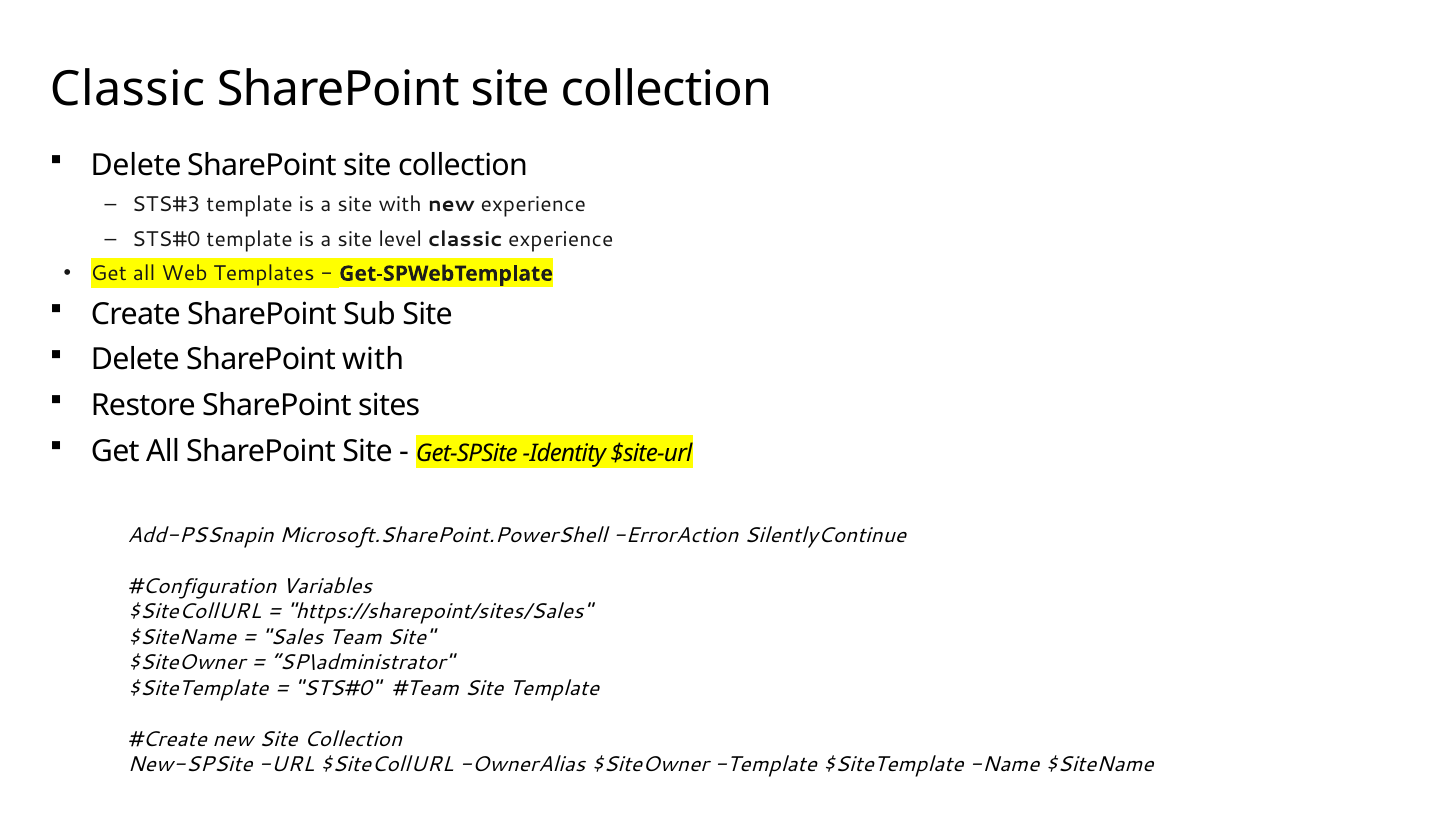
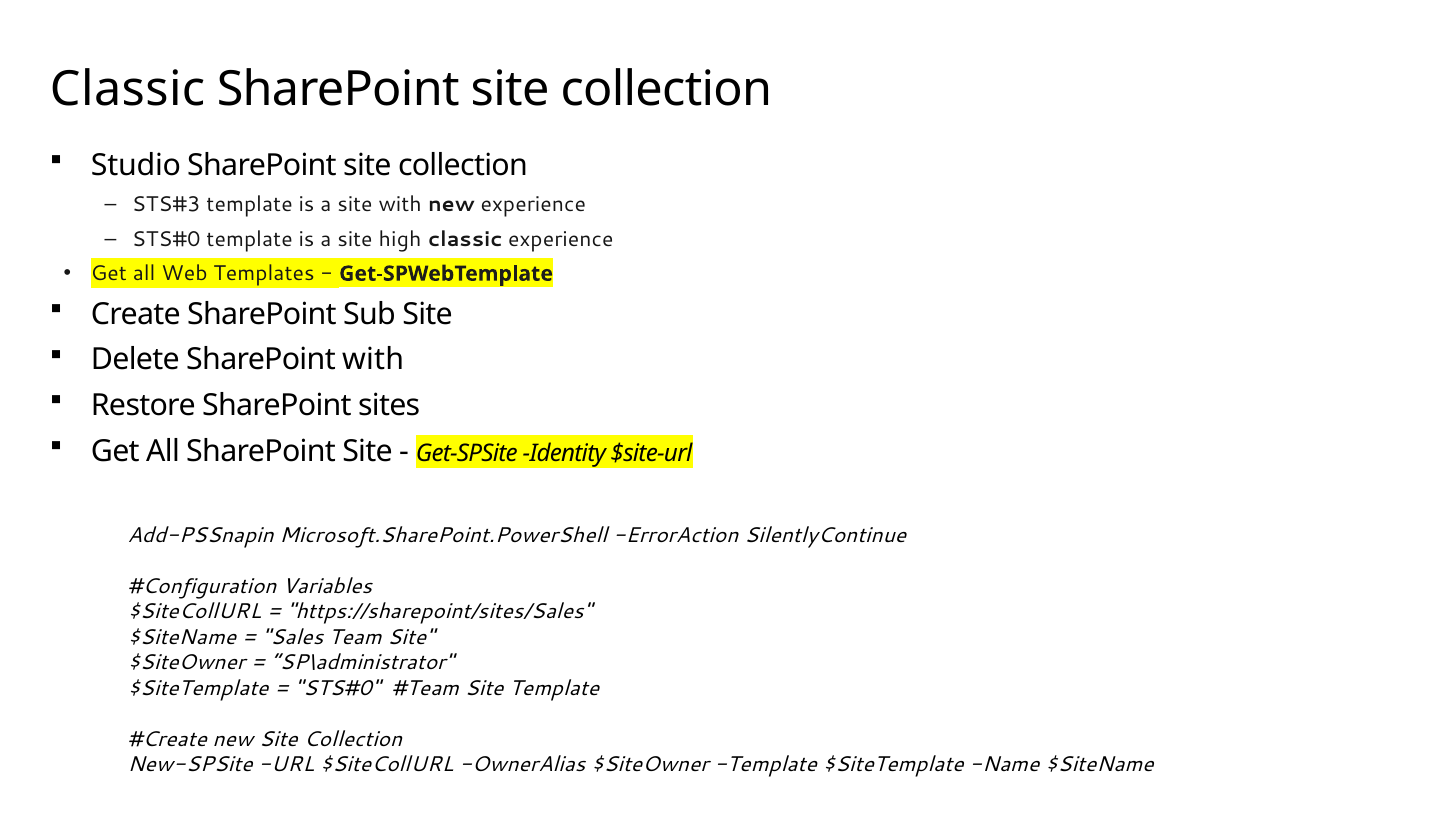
Delete: Delete -> Studio (136, 165)
level: level -> high (400, 239)
